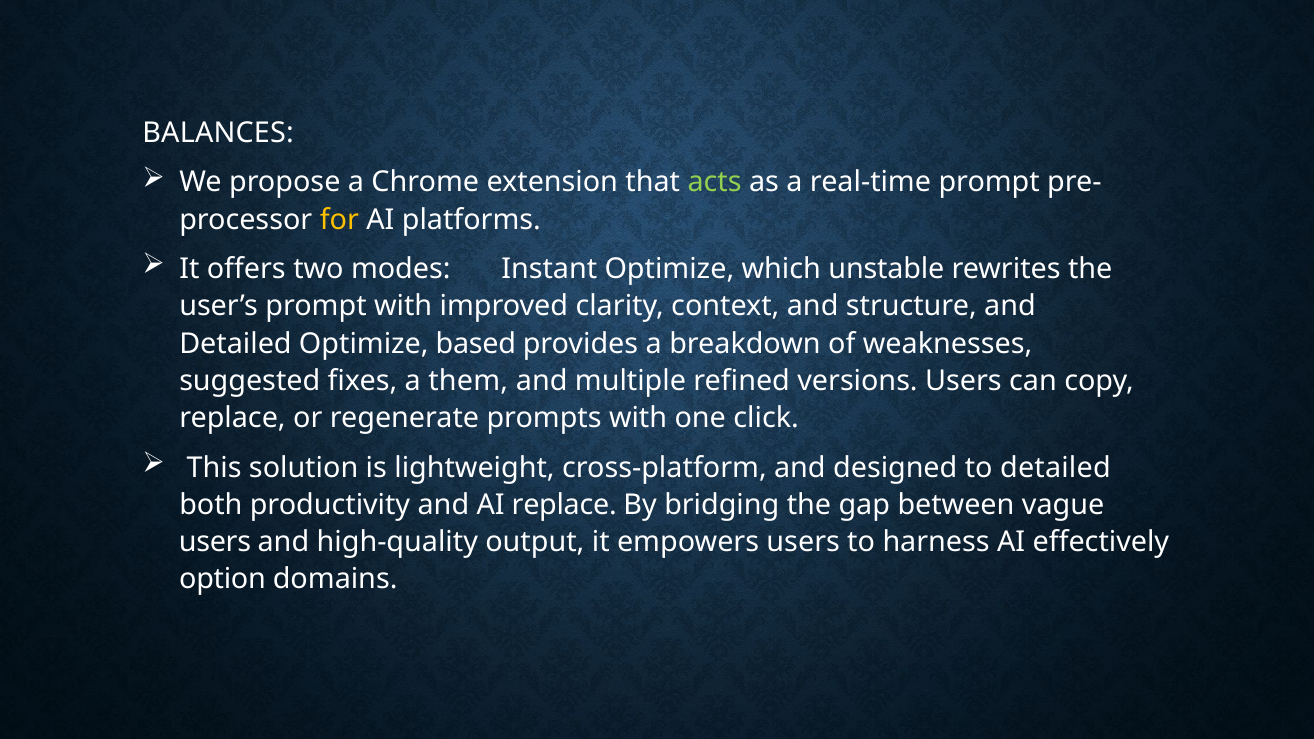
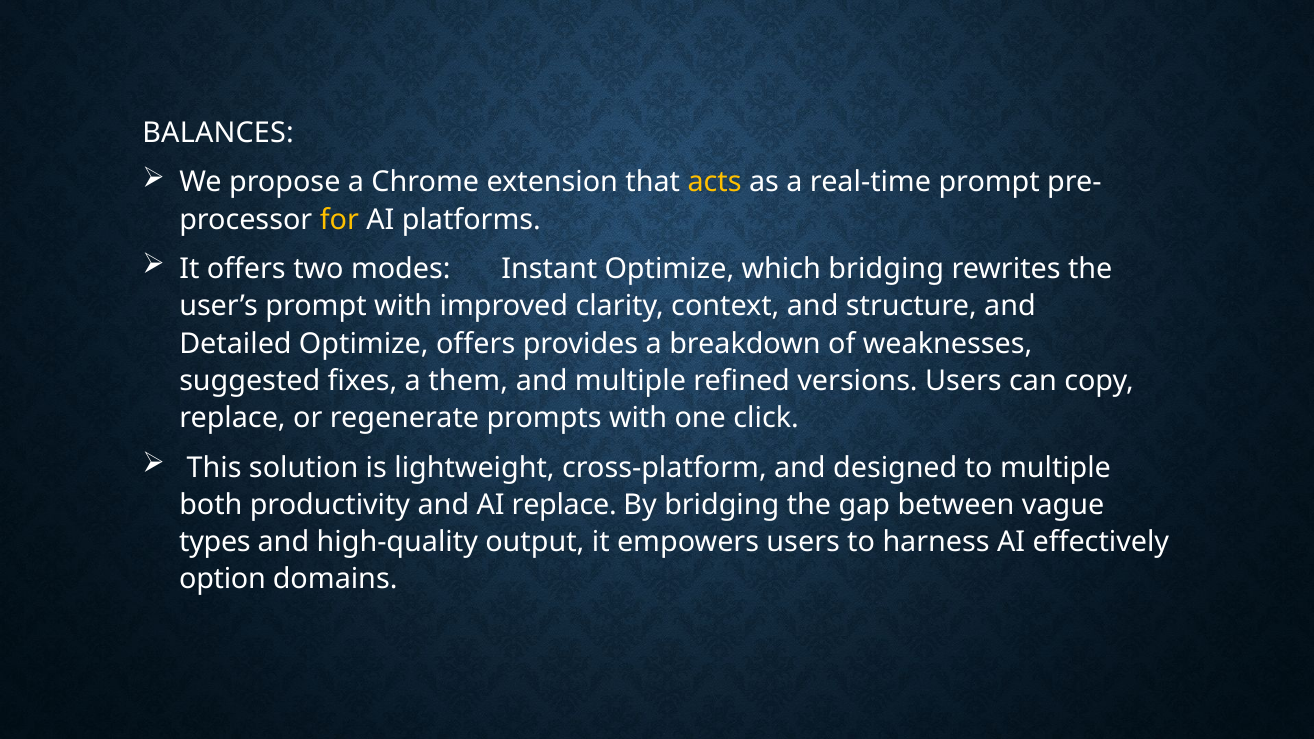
acts colour: light green -> yellow (715, 182)
which unstable: unstable -> bridging (886, 269)
Optimize based: based -> offers (476, 344)
to detailed: detailed -> multiple (1056, 468)
users: users -> types (215, 542)
